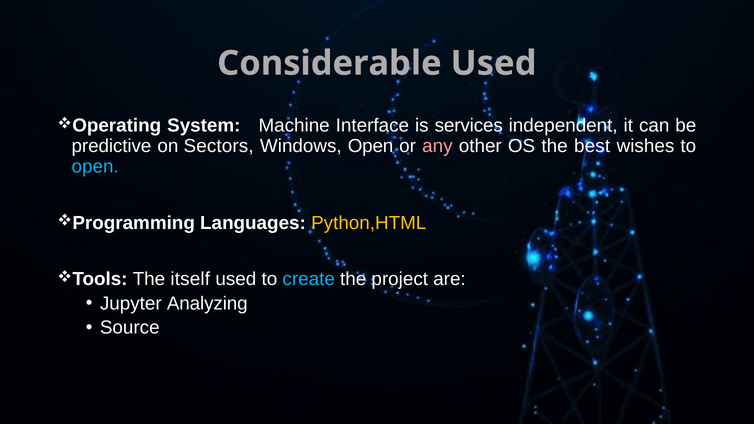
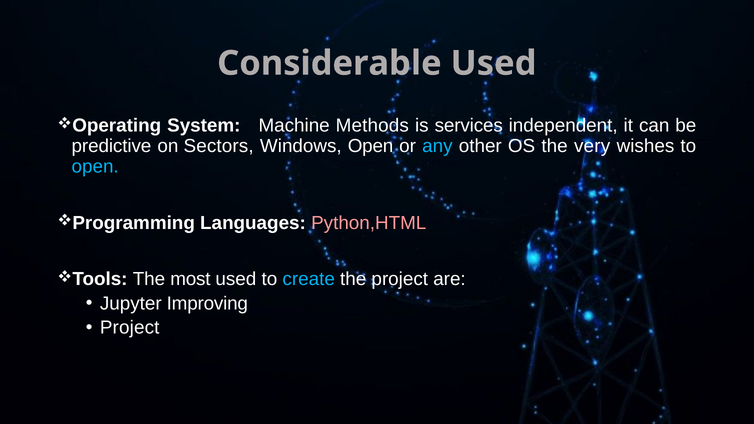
Interface: Interface -> Methods (372, 126)
any colour: pink -> light blue (437, 146)
best: best -> very (592, 146)
Python,HTML colour: yellow -> pink (369, 223)
itself: itself -> most (190, 279)
Analyzing: Analyzing -> Improving (207, 304)
Source: Source -> Project (130, 328)
